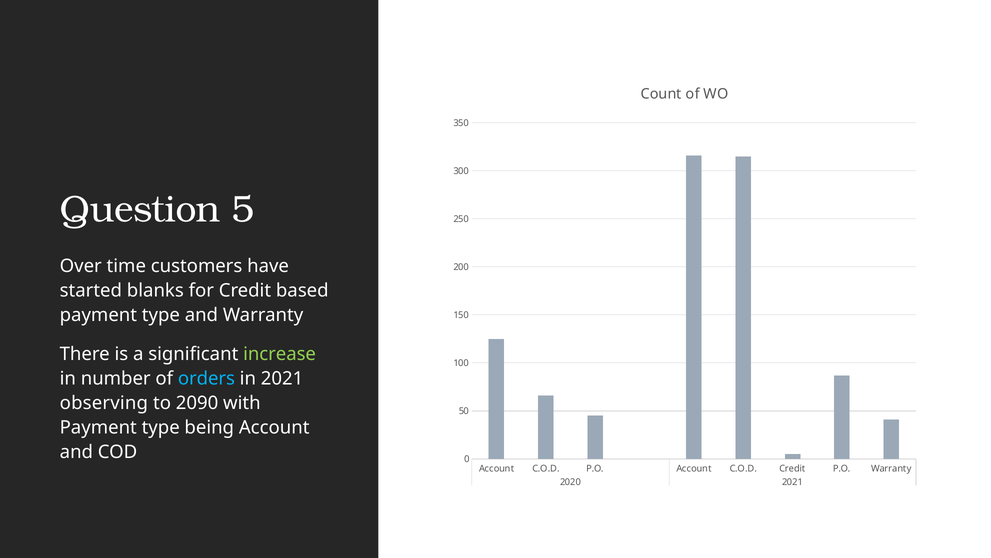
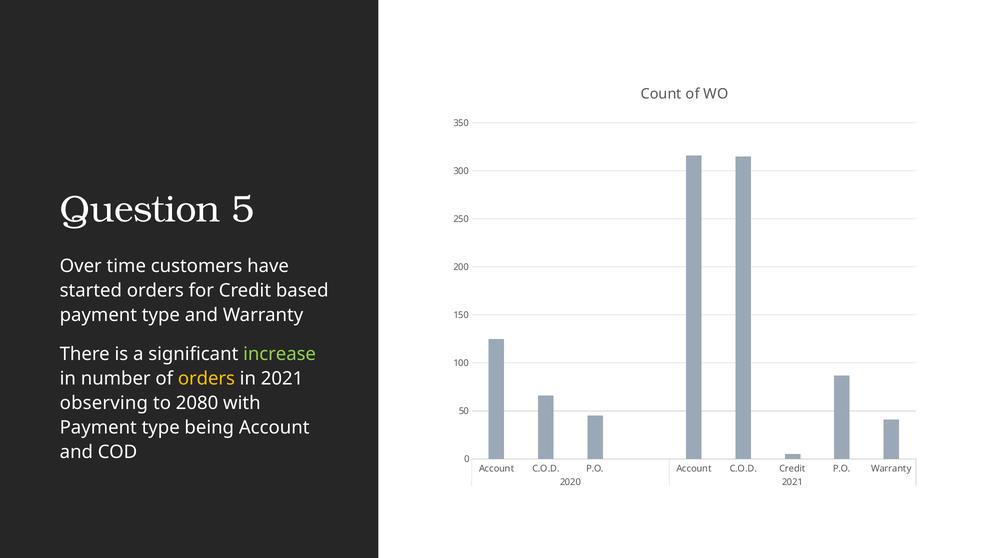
started blanks: blanks -> orders (155, 290)
orders colour: light blue -> yellow (206, 378)
2090: 2090 -> 2080 (197, 403)
